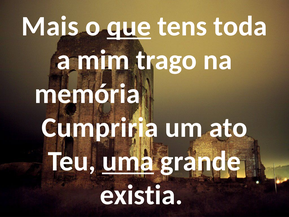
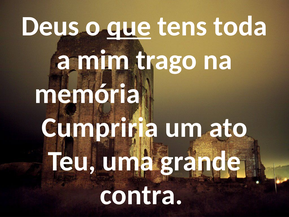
Mais: Mais -> Deus (50, 26)
uma underline: present -> none (128, 161)
existia: existia -> contra (141, 195)
